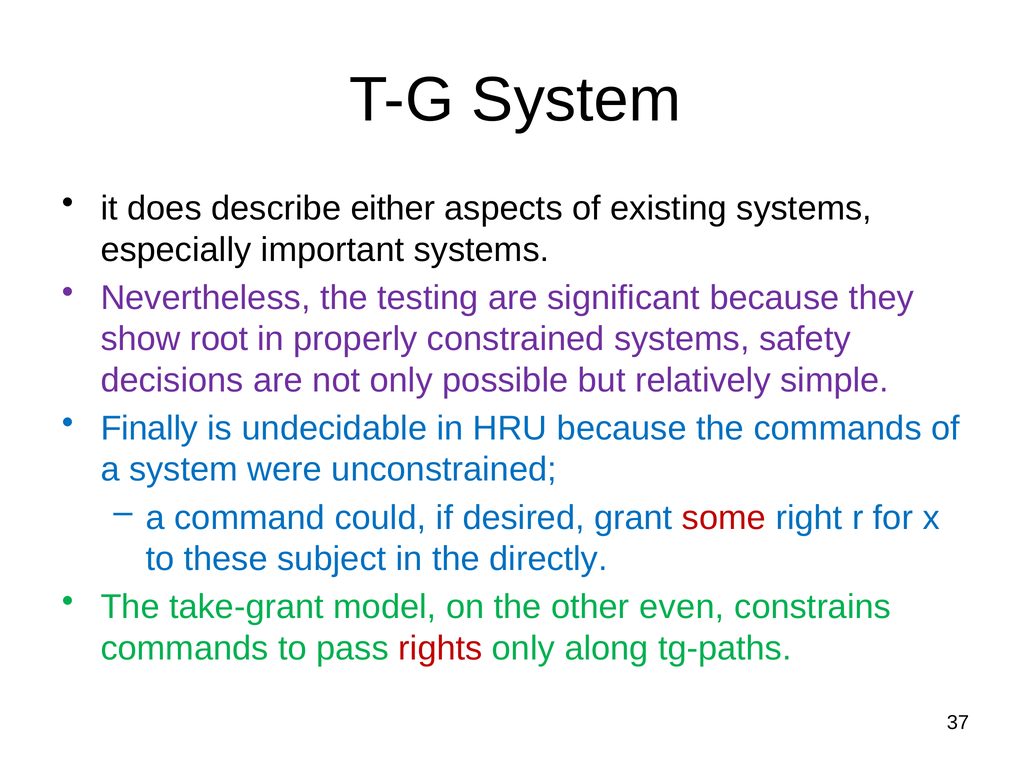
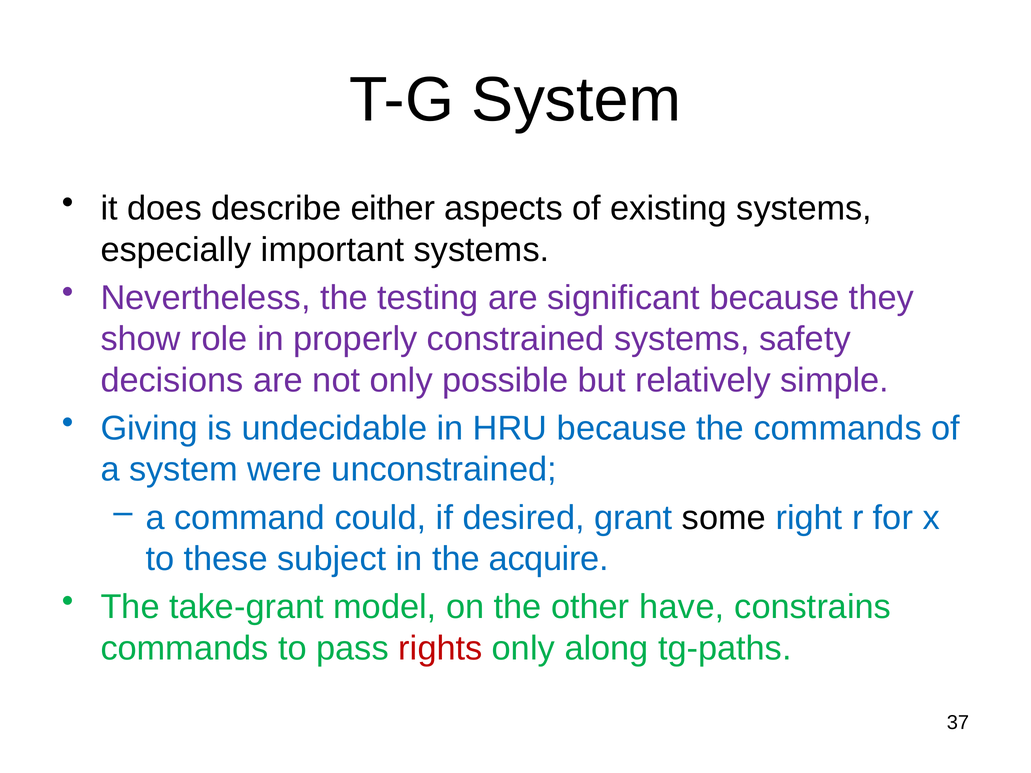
root: root -> role (219, 339)
Finally: Finally -> Giving (149, 429)
some colour: red -> black (724, 518)
directly: directly -> acquire (549, 559)
even: even -> have (682, 607)
